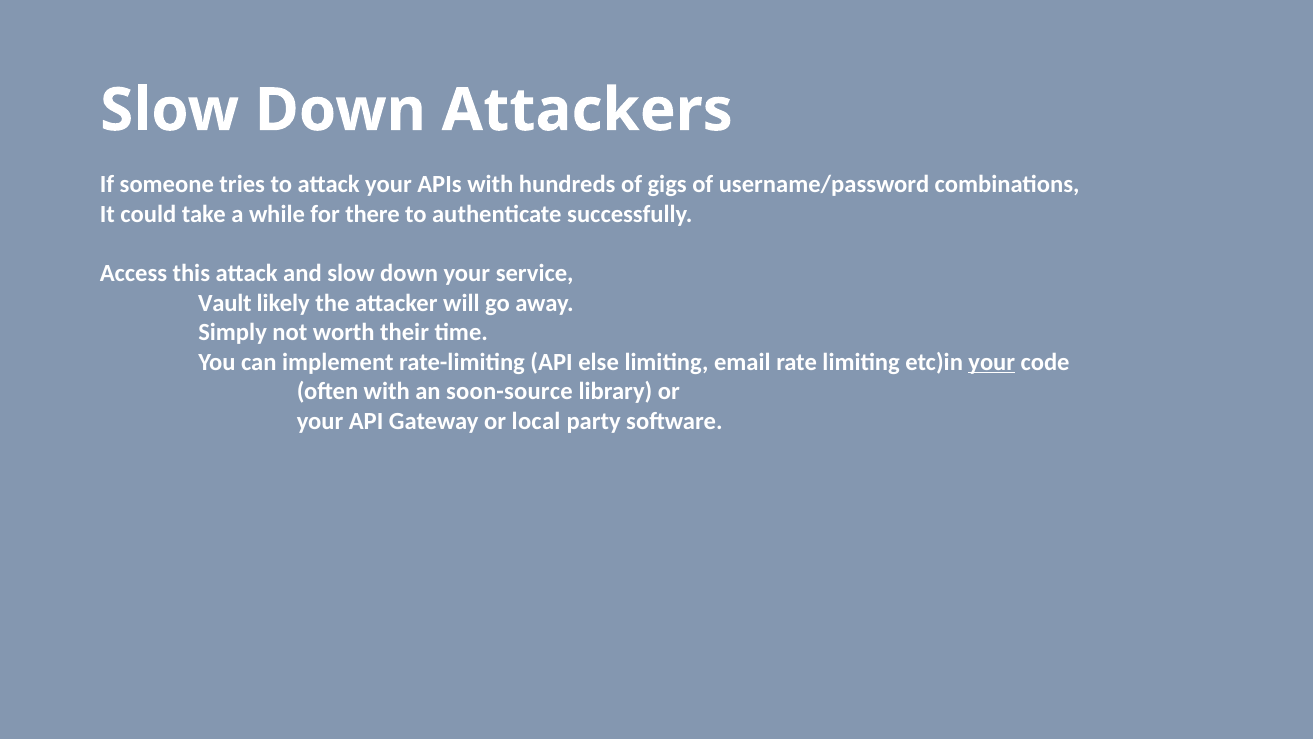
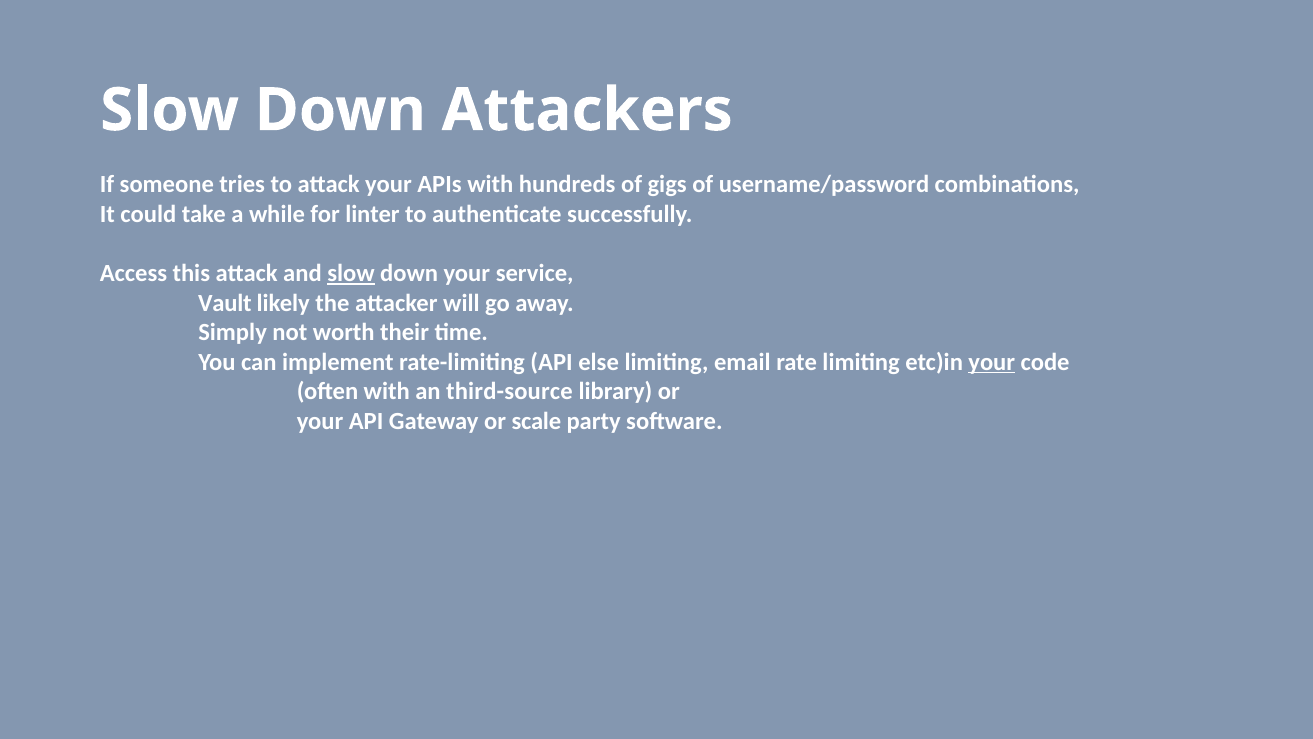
there: there -> linter (373, 214)
slow underline: none -> present (351, 273)
soon-source: soon-source -> third-source (509, 391)
local: local -> scale (536, 421)
